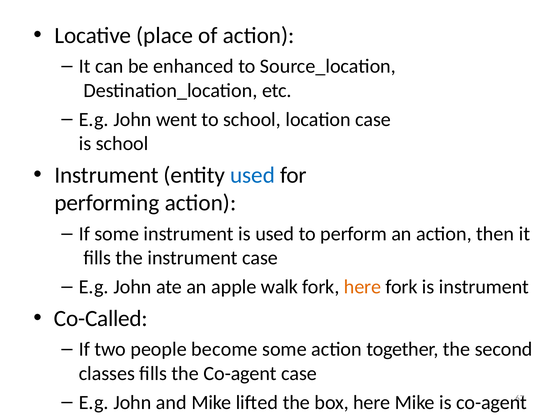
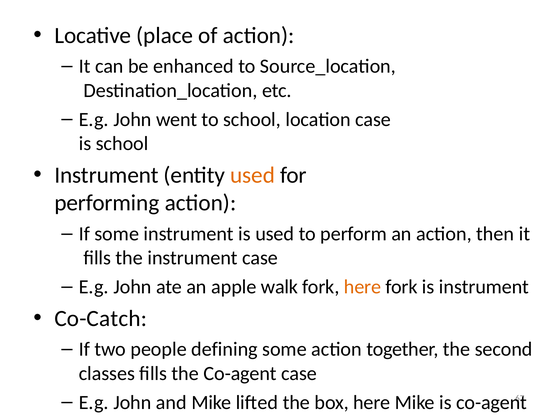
used colour: blue -> orange (253, 175)
Co-Called: Co-Called -> Co-Catch (101, 319)
become: become -> defining (225, 350)
